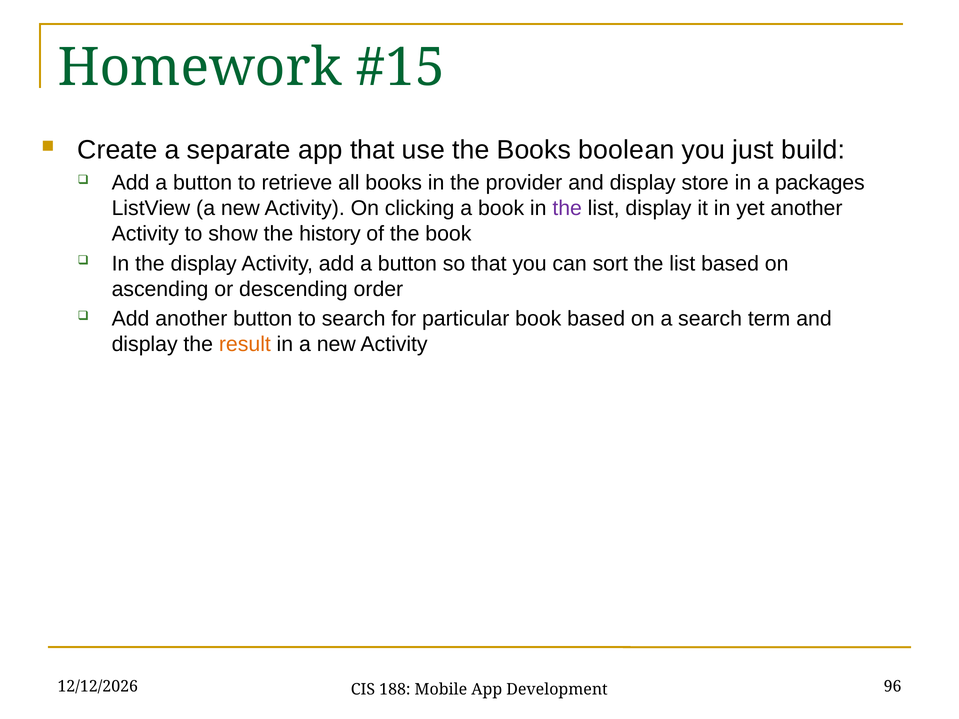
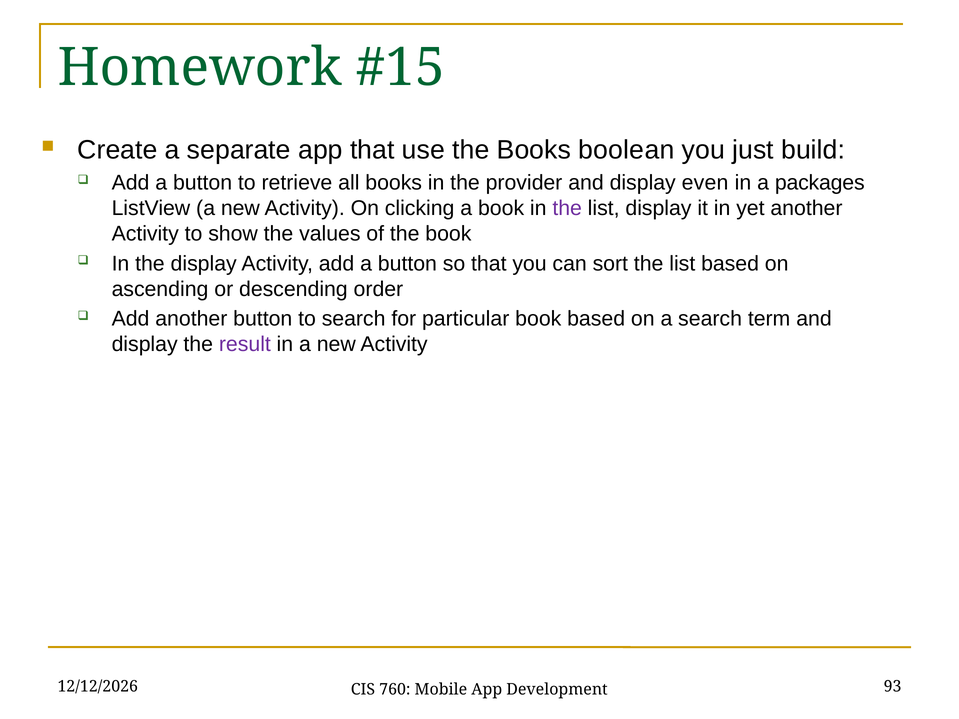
store: store -> even (705, 183)
history: history -> values (330, 234)
result colour: orange -> purple (245, 345)
188: 188 -> 760 (395, 690)
96: 96 -> 93 (893, 687)
